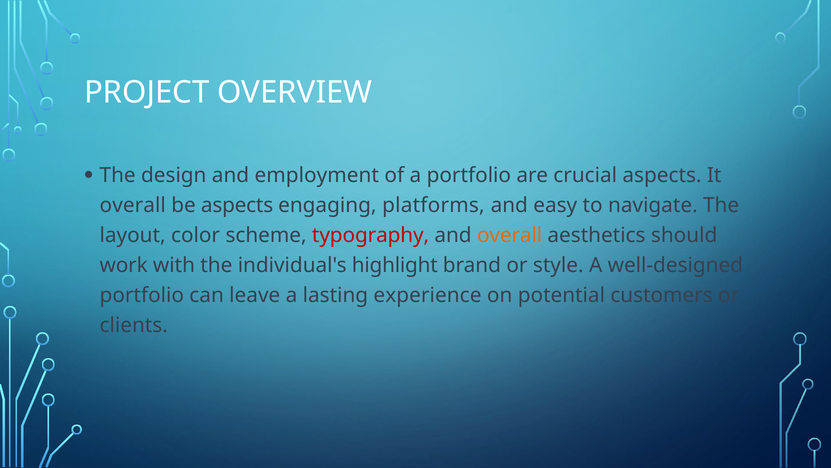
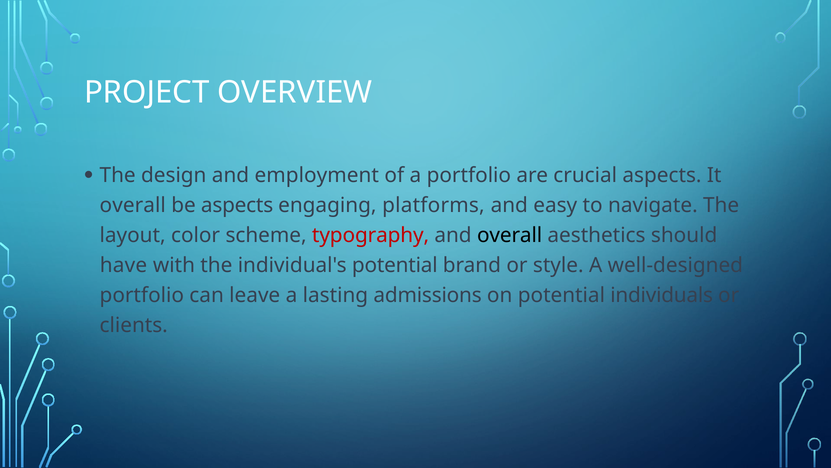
overall colour: orange -> black (510, 235)
work: work -> have (123, 265)
individual's highlight: highlight -> potential (395, 265)
experience: experience -> admissions (428, 295)
customers: customers -> individuals (662, 295)
